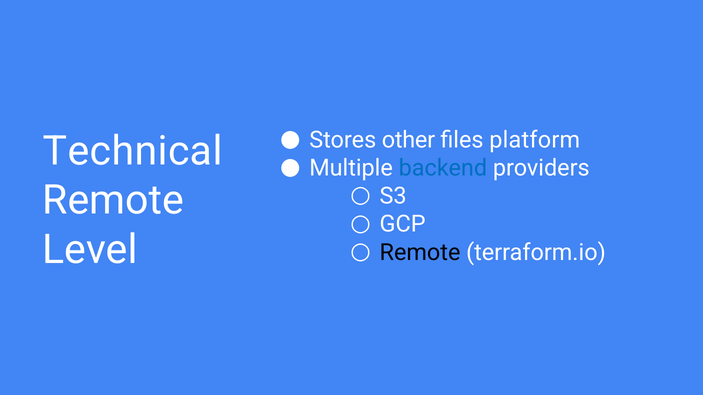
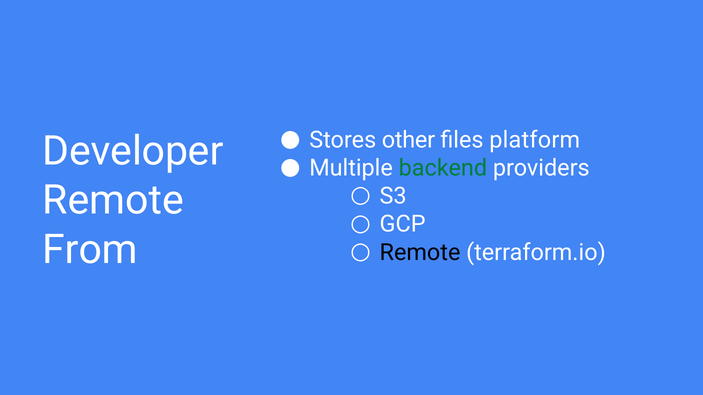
Technical: Technical -> Developer (133, 151)
backend colour: blue -> green (443, 168)
Level: Level -> From (90, 250)
